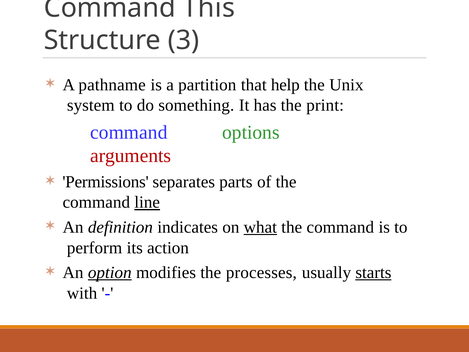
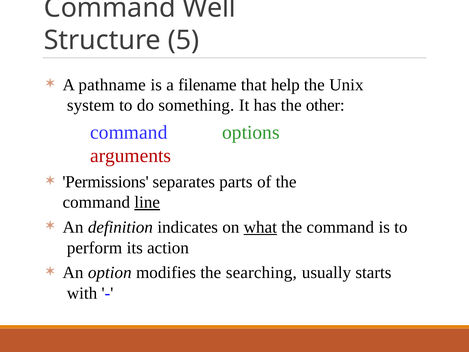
This: This -> Well (209, 8)
3: 3 -> 5 (184, 40)
partition: partition -> filename (207, 85)
print: print -> other (325, 105)
option underline: present -> none (110, 272)
processes: processes -> searching (261, 272)
starts underline: present -> none (373, 272)
